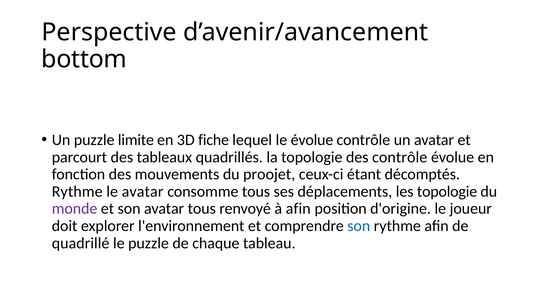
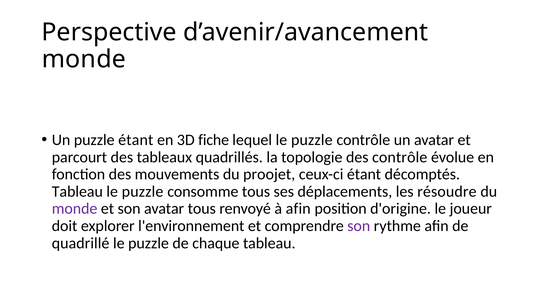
bottom: bottom -> monde (84, 59)
puzzle limite: limite -> étant (136, 140)
lequel le évolue: évolue -> puzzle (312, 140)
Rythme: Rythme -> Tableau (77, 191)
avatar: avatar -> puzzle (143, 191)
les topologie: topologie -> résoudre (447, 191)
son colour: blue -> purple (359, 226)
